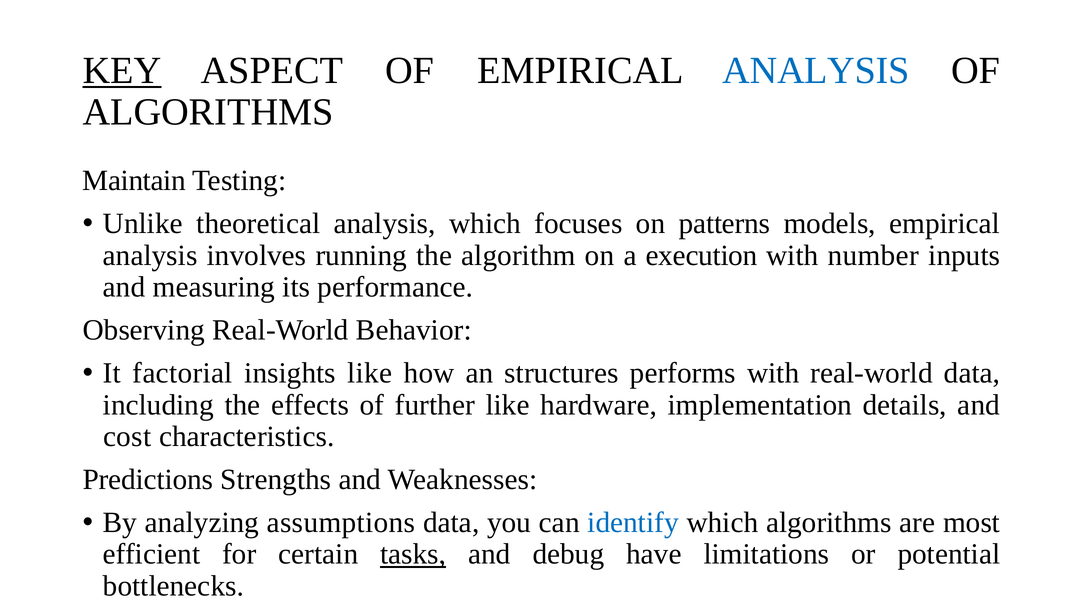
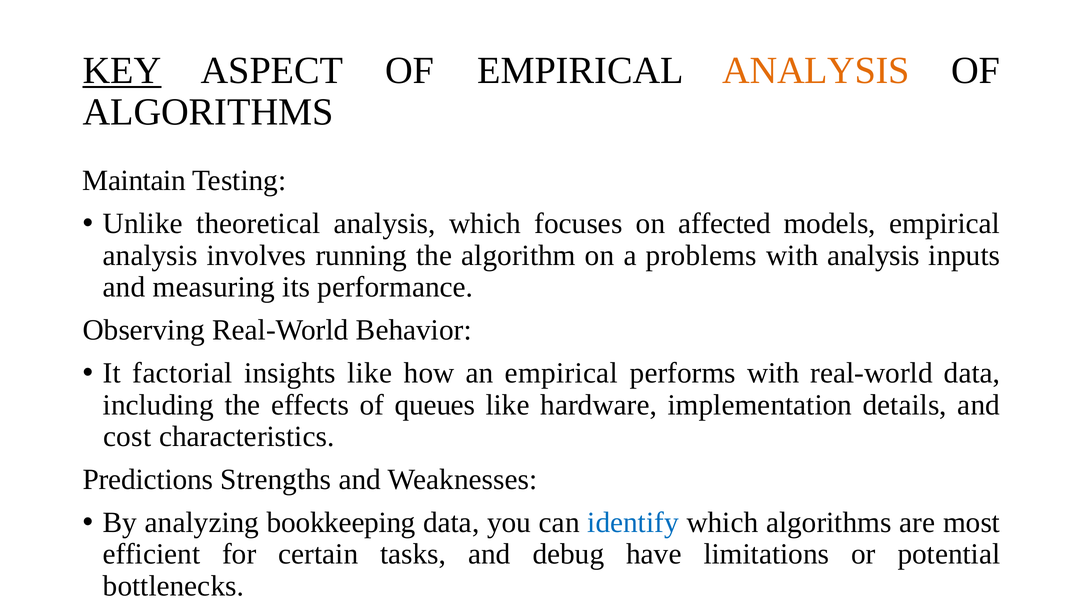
ANALYSIS colour: blue -> orange (816, 70)
patterns: patterns -> affected (725, 224)
execution: execution -> problems (701, 255)
with number: number -> analysis (874, 255)
an structures: structures -> empirical (561, 373)
further: further -> queues (435, 405)
assumptions: assumptions -> bookkeeping (341, 522)
tasks underline: present -> none (413, 554)
